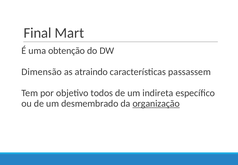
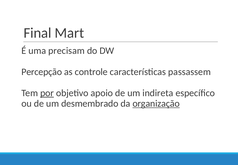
obtenção: obtenção -> precisam (66, 51)
Dimensão: Dimensão -> Percepção (42, 72)
atraindo: atraindo -> controle (91, 72)
por underline: none -> present (47, 93)
todos: todos -> apoio (102, 93)
